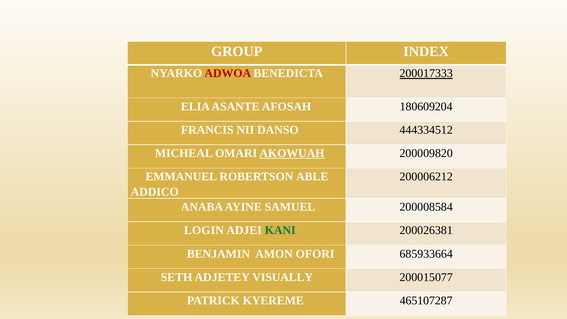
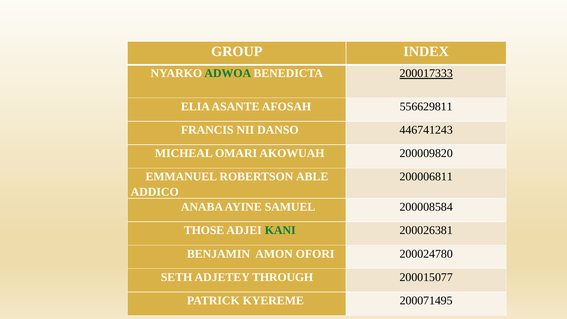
ADWOA colour: red -> green (228, 73)
180609204: 180609204 -> 556629811 (426, 106)
444334512: 444334512 -> 446741243 (426, 130)
AKOWUAH underline: present -> none (292, 153)
200006212: 200006212 -> 200006811 (426, 177)
LOGIN: LOGIN -> THOSE (204, 230)
685933664: 685933664 -> 200024780 (426, 254)
VISUALLY: VISUALLY -> THROUGH (283, 277)
465107287: 465107287 -> 200071495 (426, 301)
